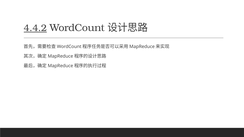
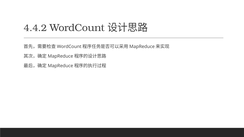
4.4.2 underline: present -> none (35, 28)
